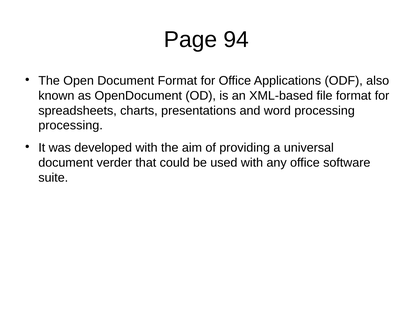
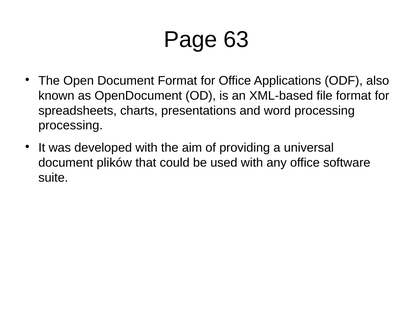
94: 94 -> 63 (236, 40)
verder: verder -> plików (114, 163)
